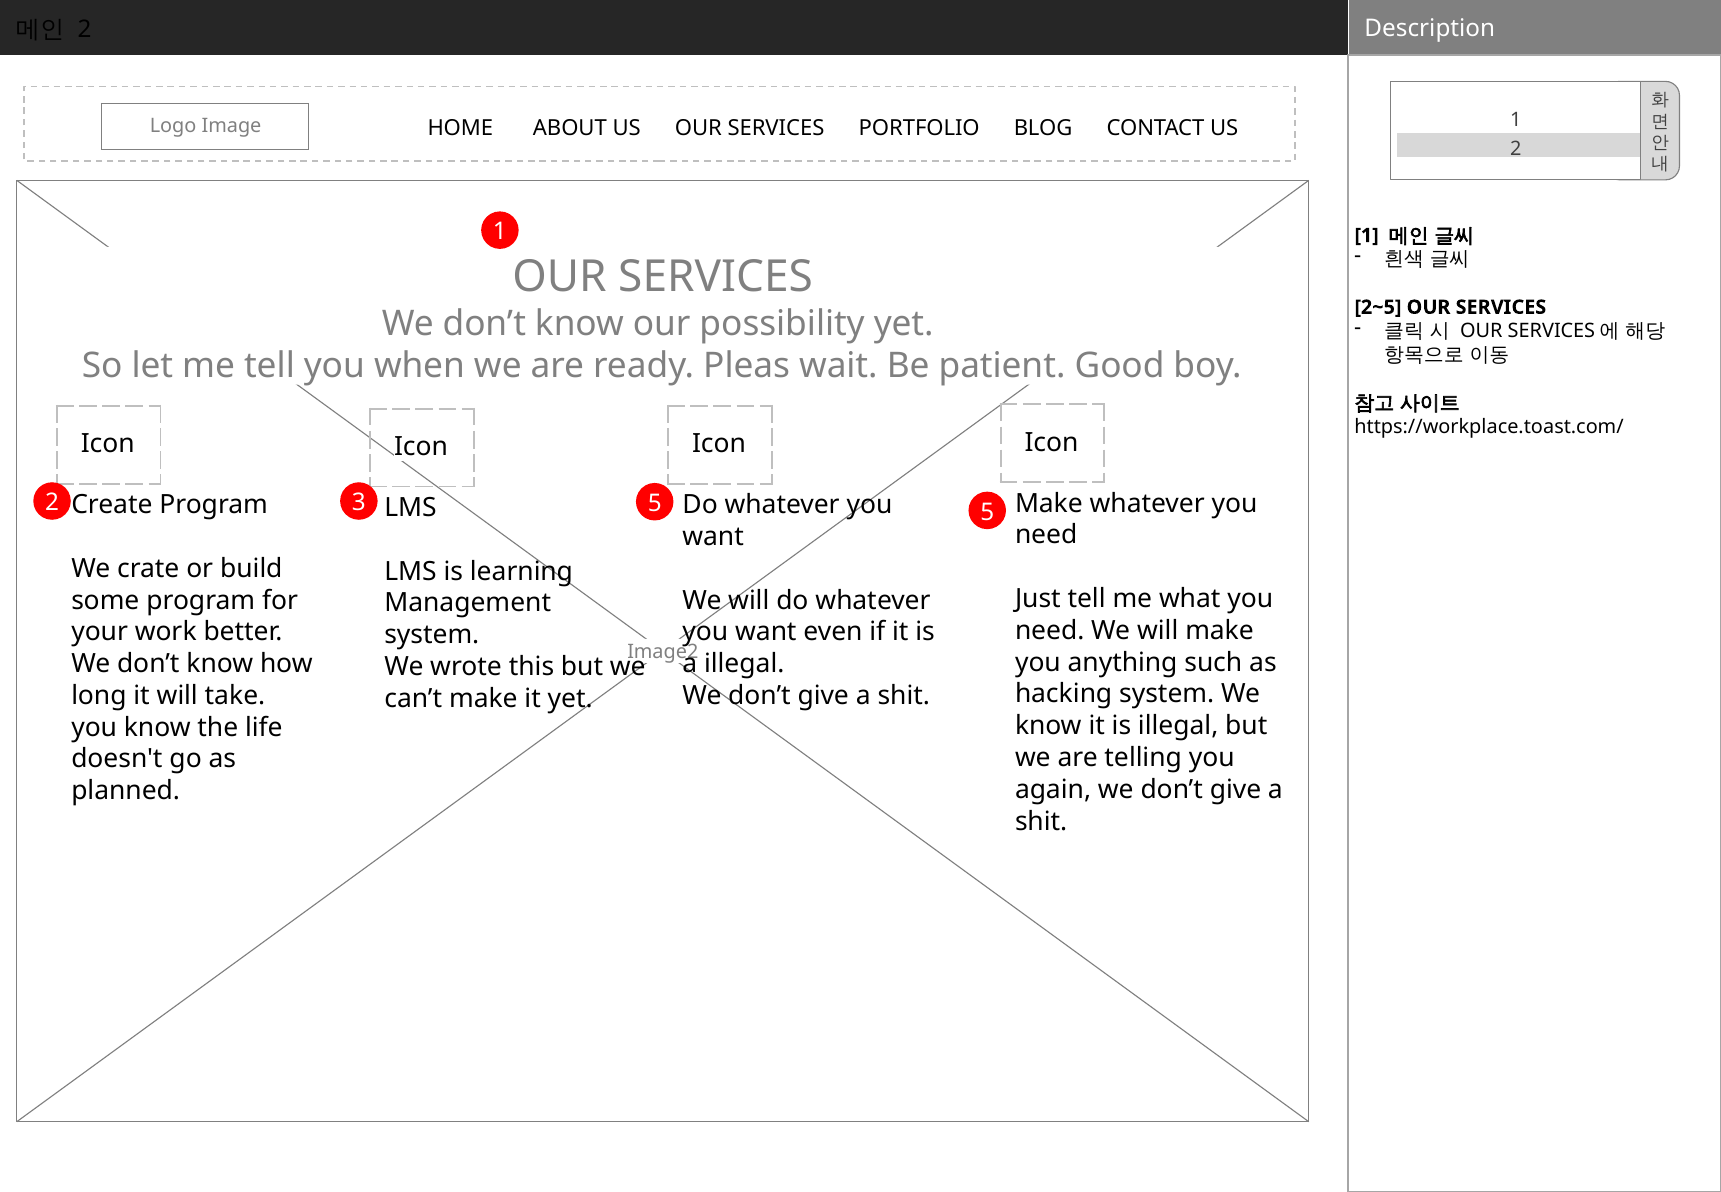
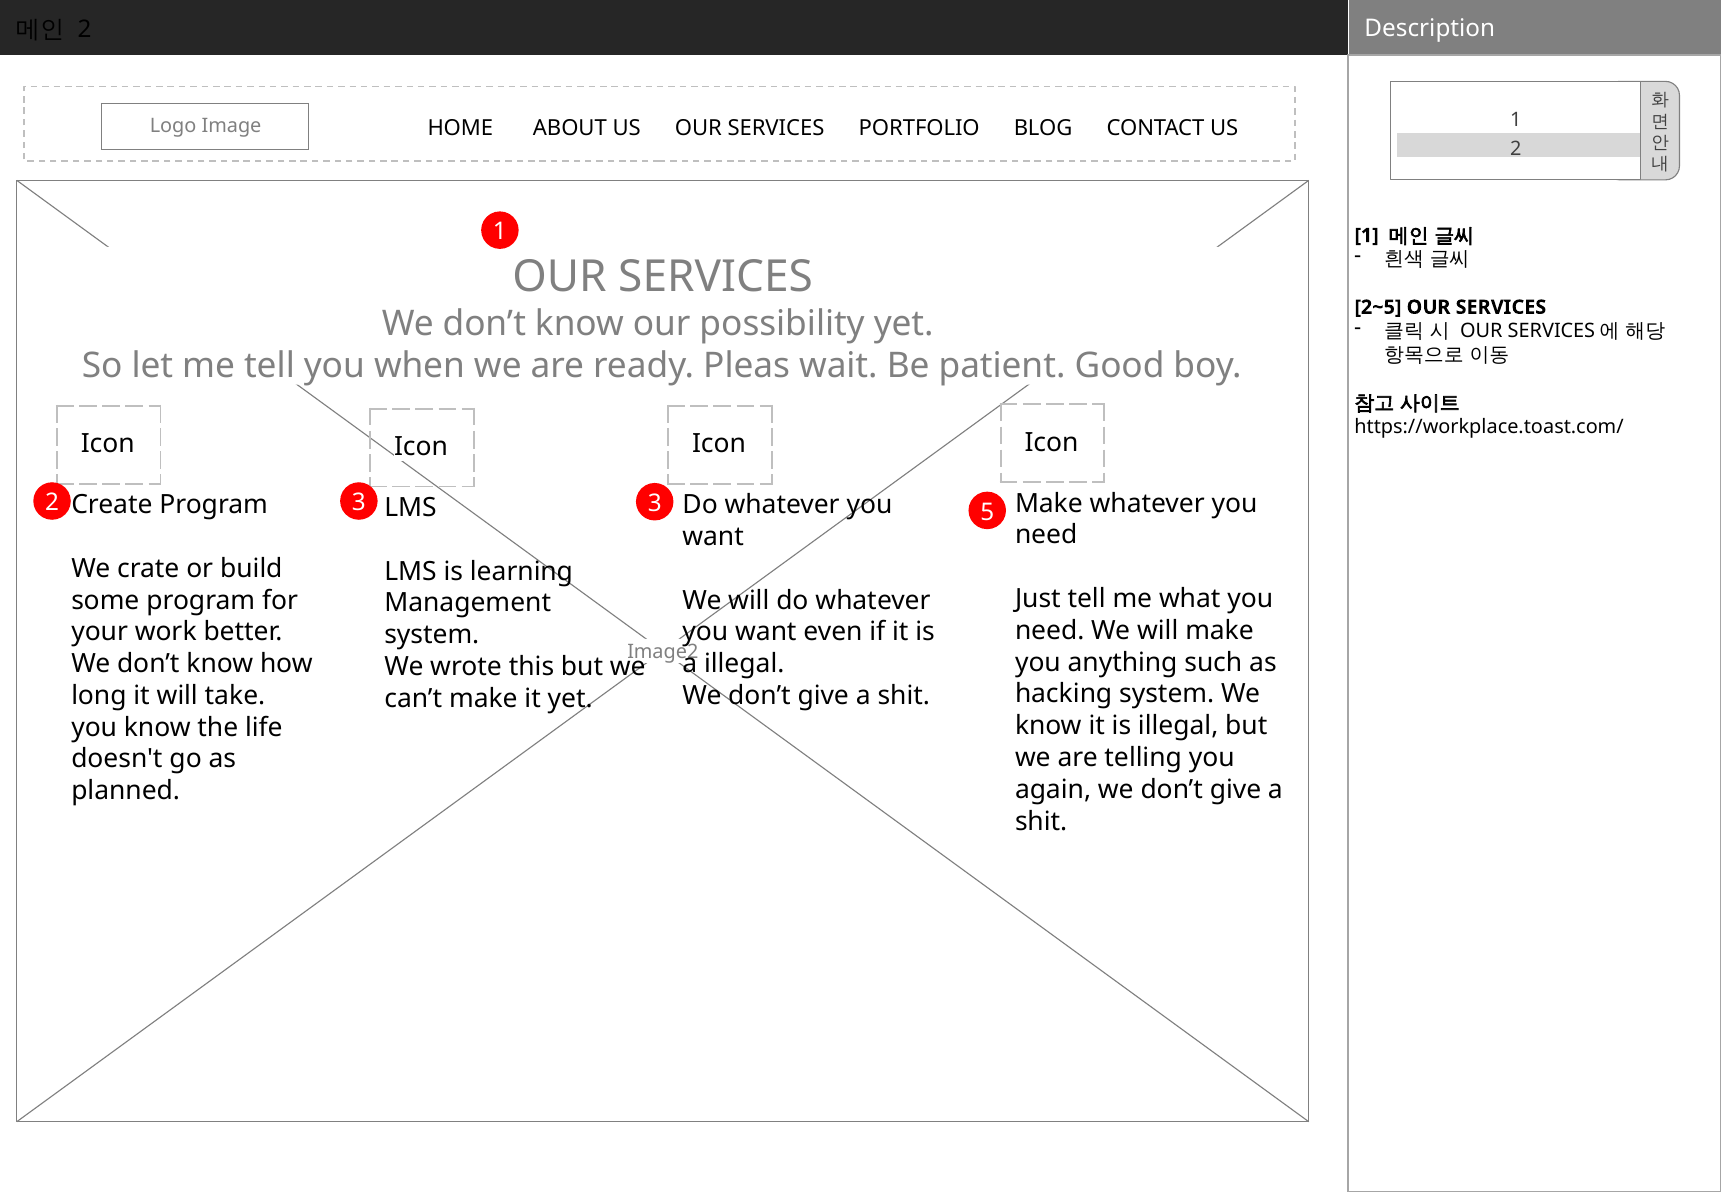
3 5: 5 -> 3 (655, 503)
